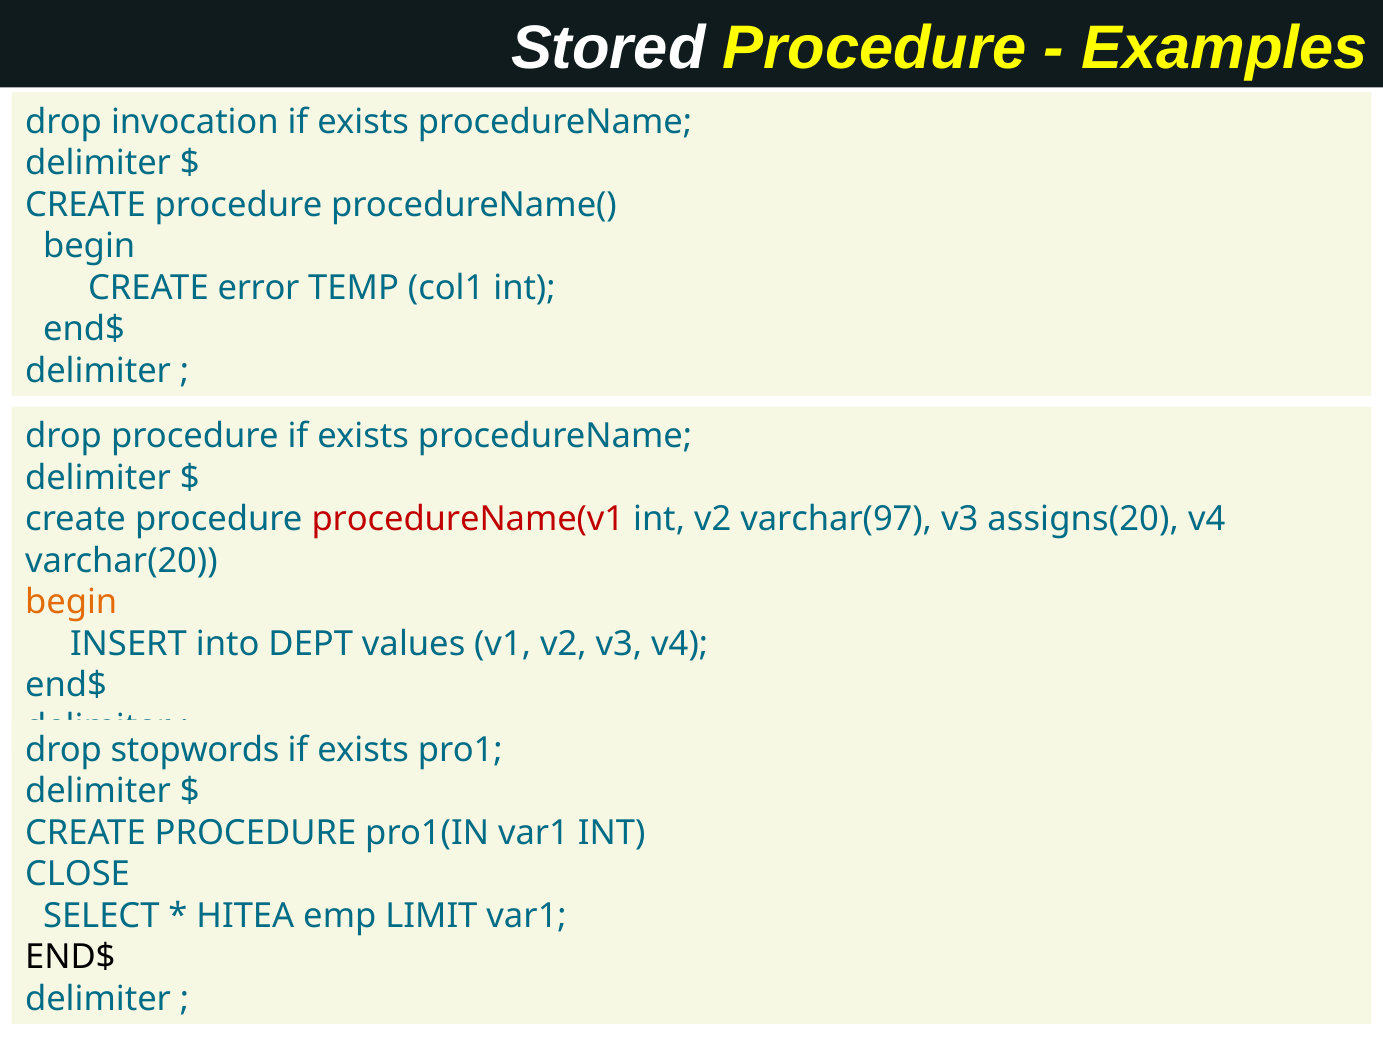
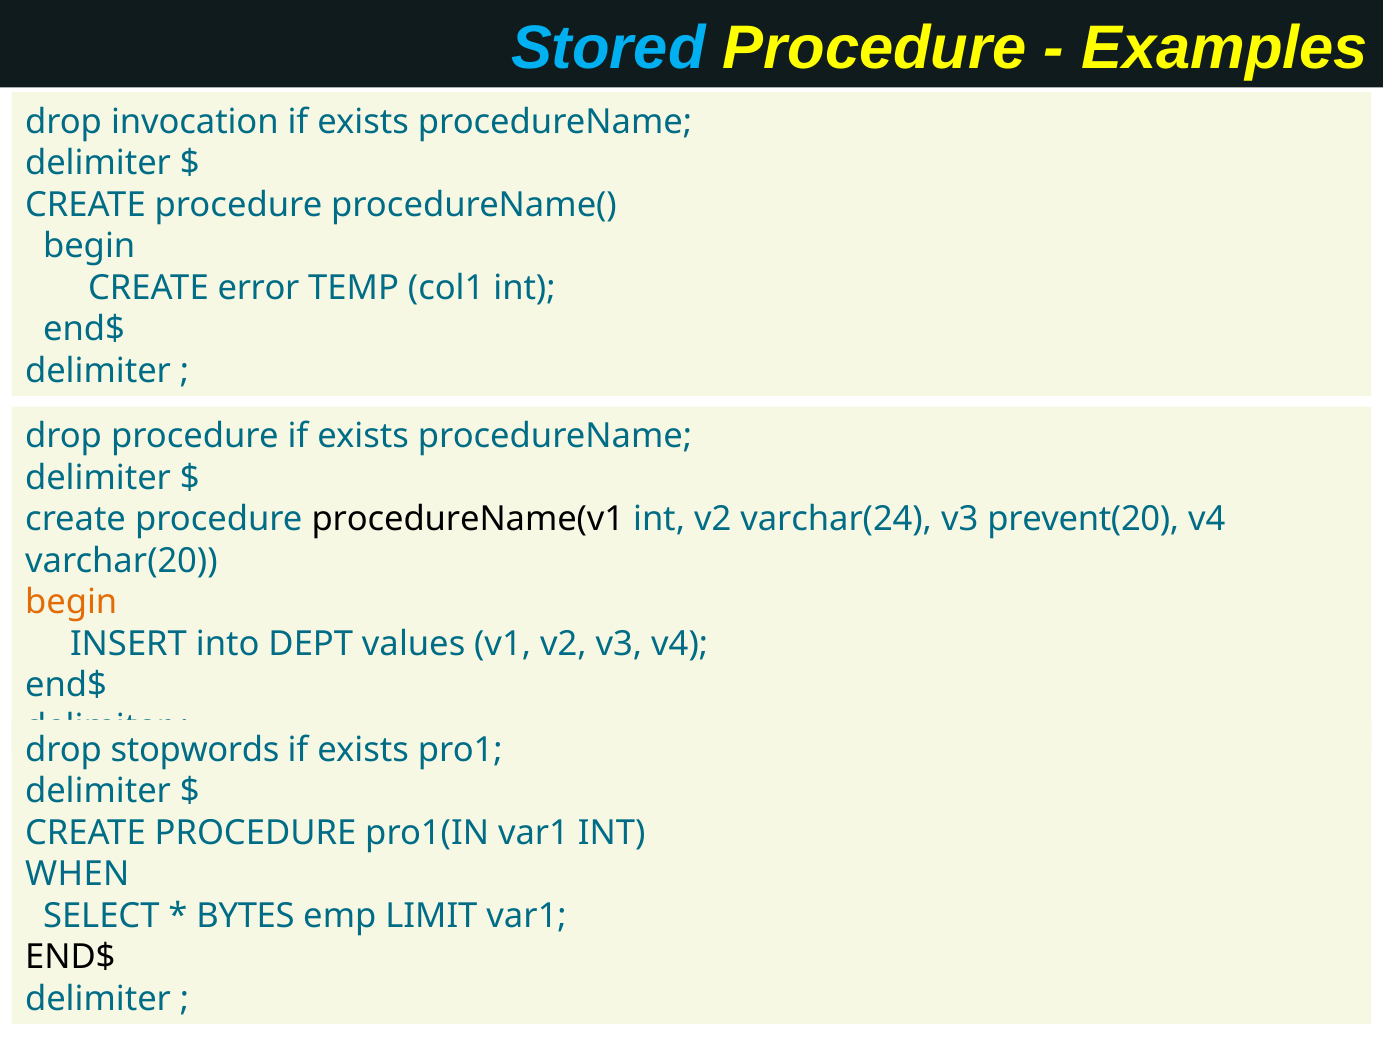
Stored colour: white -> light blue (608, 48)
procedureName(v1 colour: red -> black (468, 520)
varchar(97: varchar(97 -> varchar(24 (836, 520)
assigns(20: assigns(20 -> prevent(20 (1083, 520)
CLOSE: CLOSE -> WHEN (77, 875)
HITEA: HITEA -> BYTES (246, 916)
